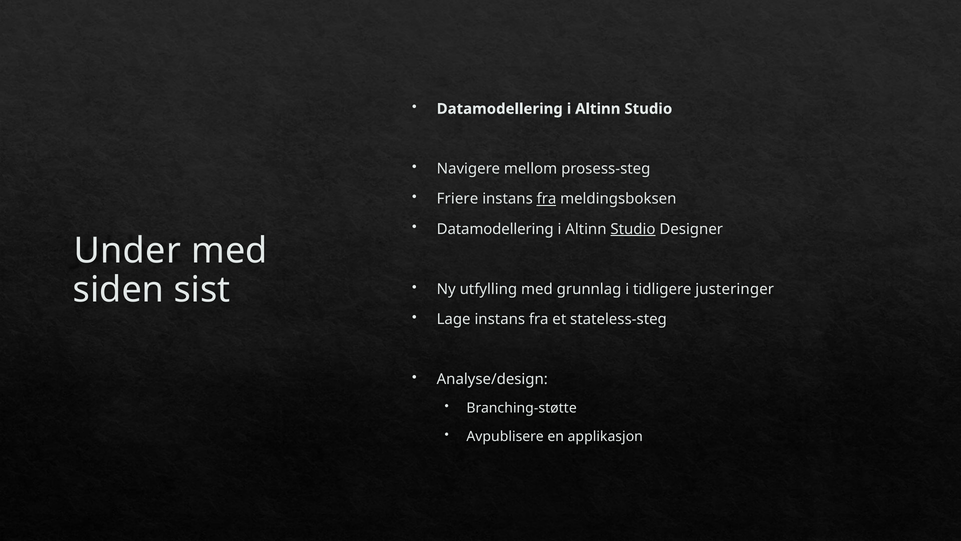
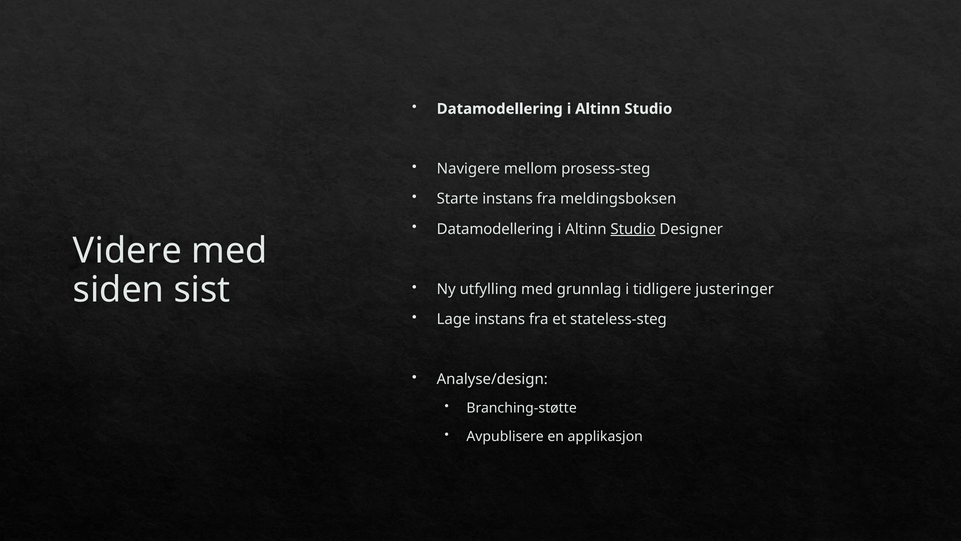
Friere: Friere -> Starte (458, 199)
fra underline: present -> none (547, 199)
Under: Under -> Videre (127, 251)
